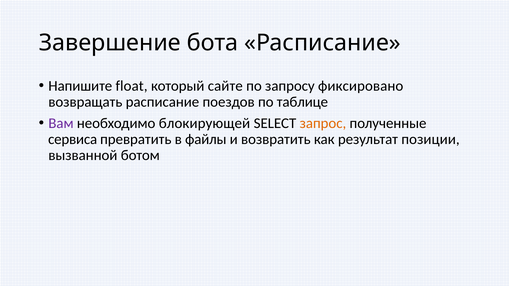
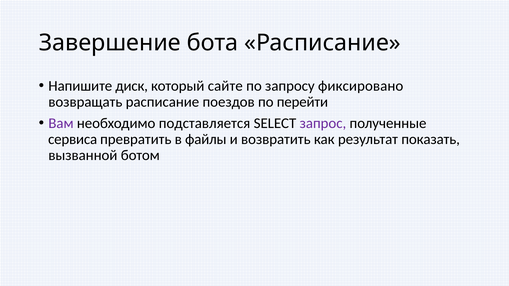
float: float -> диск (132, 86)
таблице: таблице -> перейти (302, 102)
блокирующей: блокирующей -> подставляется (205, 123)
запрос colour: orange -> purple (323, 123)
позиции: позиции -> показать (431, 139)
